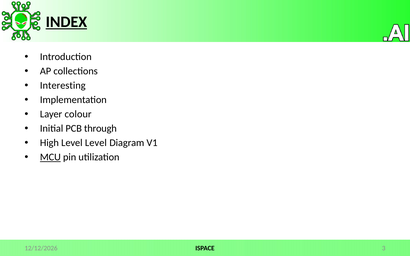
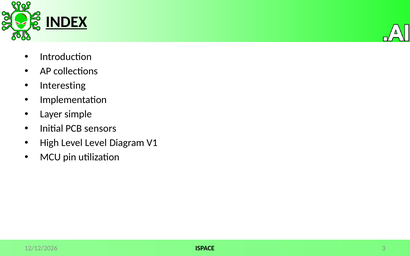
colour: colour -> simple (78, 114)
through: through -> sensors (100, 129)
MCU underline: present -> none (50, 157)
